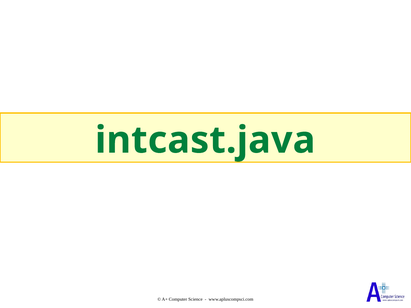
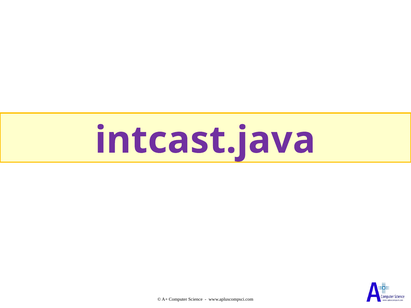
intcast.java colour: green -> purple (205, 140)
